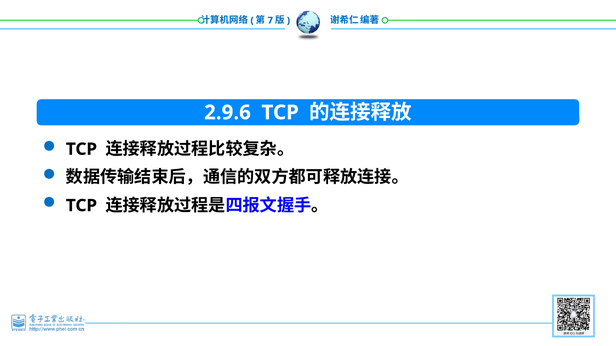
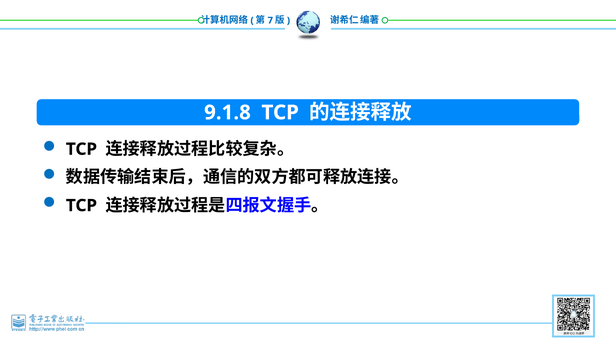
2.9.6: 2.9.6 -> 9.1.8 (227, 113)
